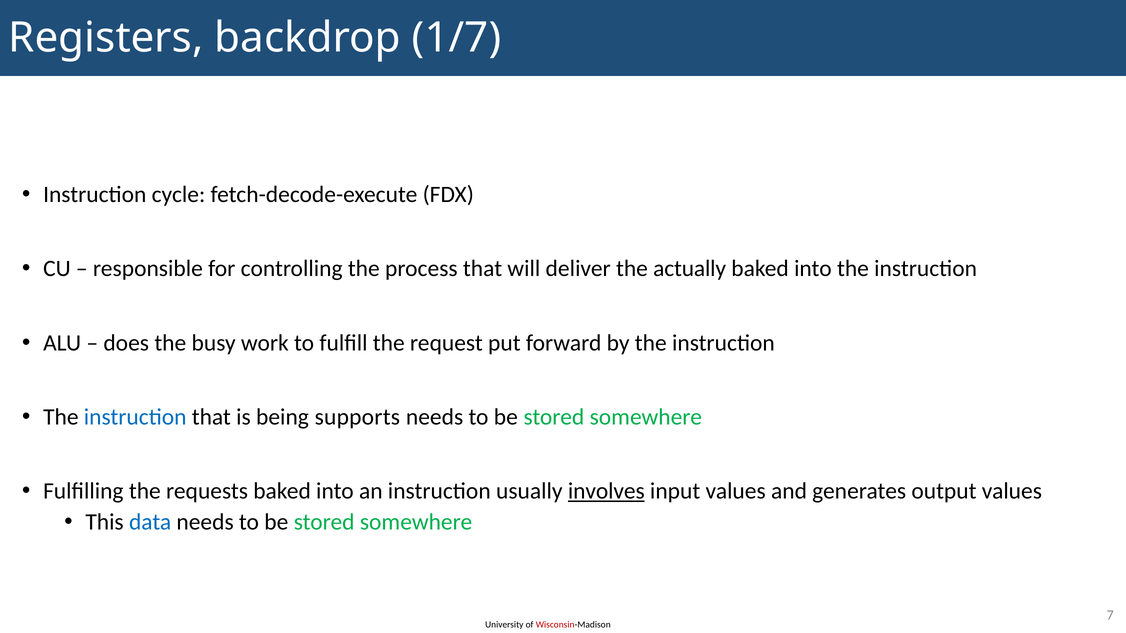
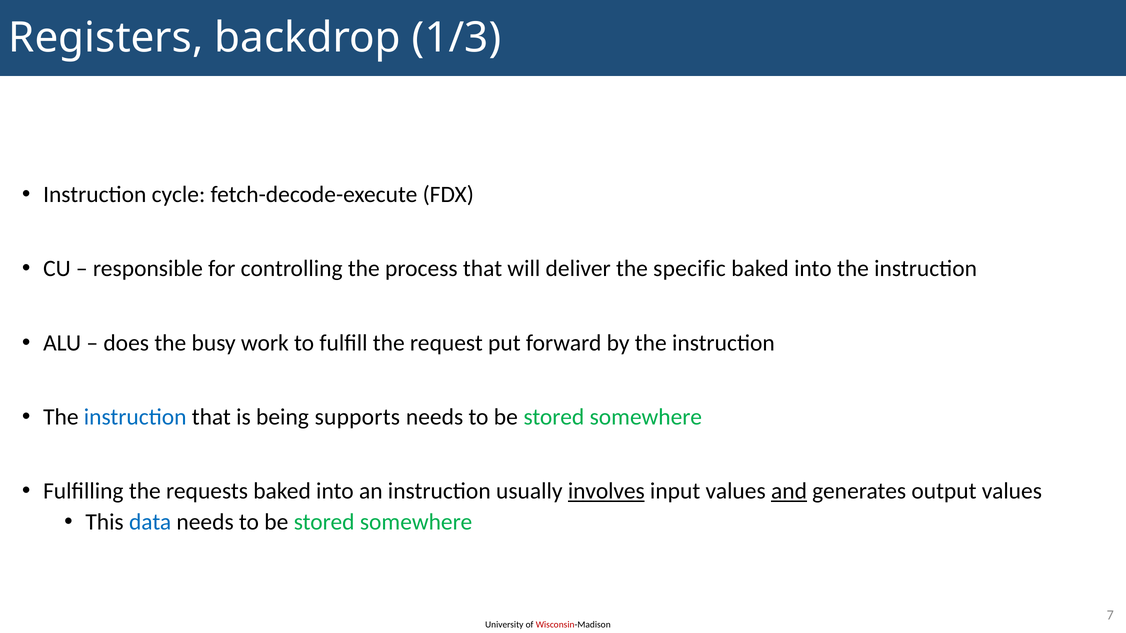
1/7: 1/7 -> 1/3 (457, 38)
actually: actually -> specific (689, 269)
and underline: none -> present (789, 491)
